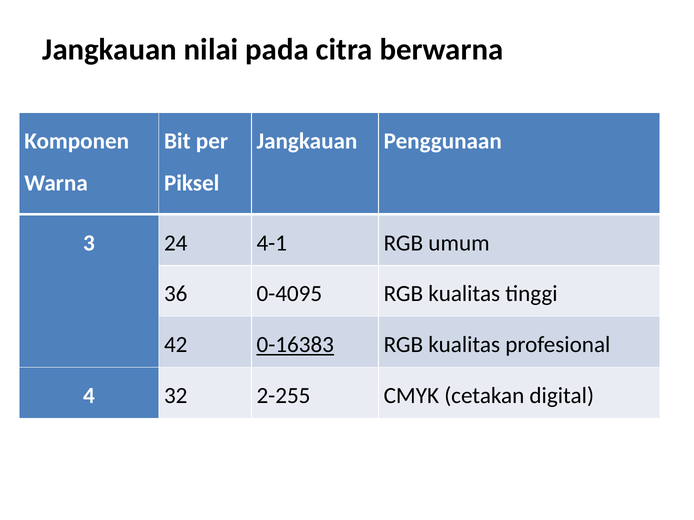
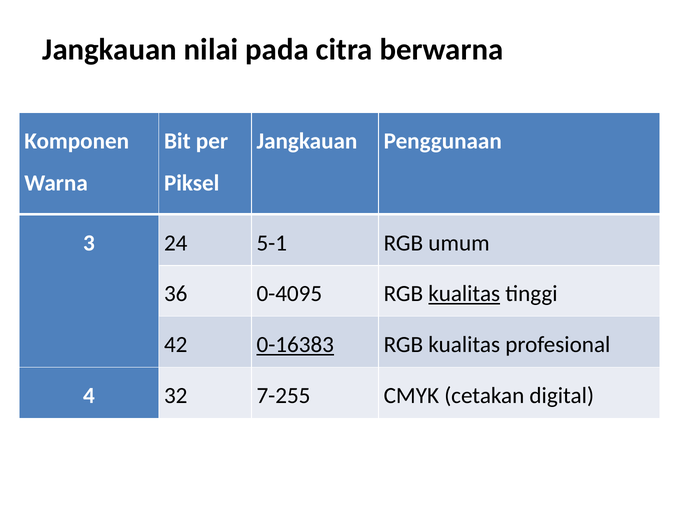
4-1: 4-1 -> 5-1 (272, 243)
kualitas underline: none -> present (464, 294)
2-255: 2-255 -> 7-255 (283, 396)
